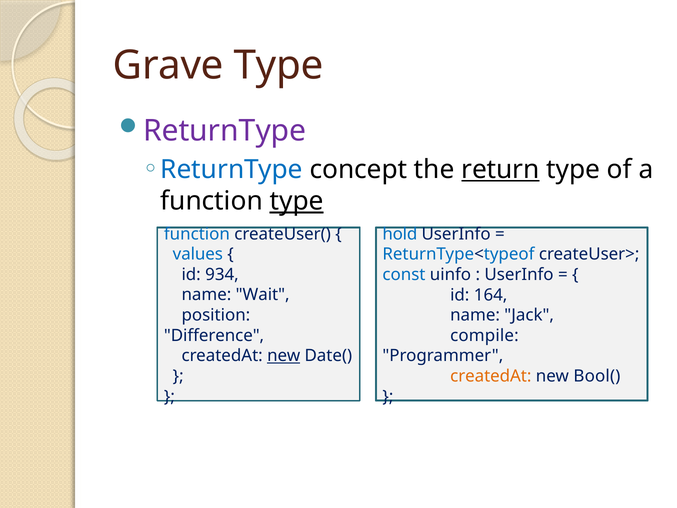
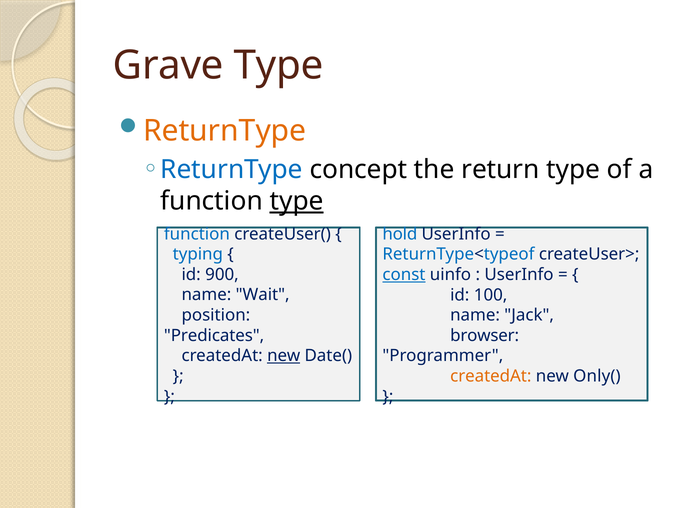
ReturnType colour: purple -> orange (225, 131)
return underline: present -> none (500, 169)
values: values -> typing (198, 254)
934: 934 -> 900 (222, 274)
const underline: none -> present (404, 274)
164: 164 -> 100 (491, 295)
Difference: Difference -> Predicates (214, 335)
compile: compile -> browser (485, 335)
Bool(: Bool( -> Only( (597, 376)
